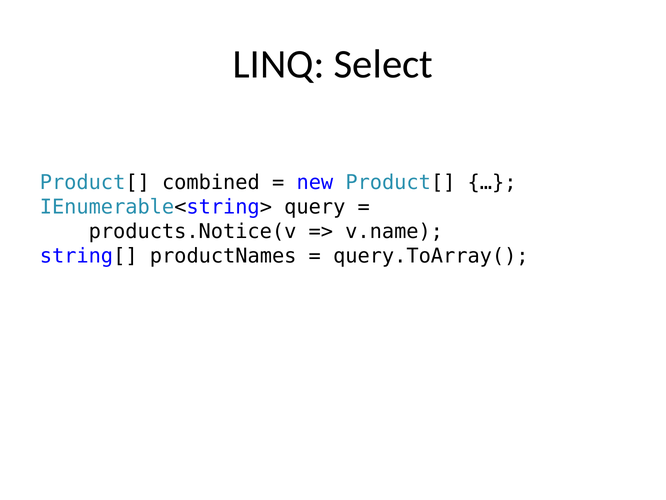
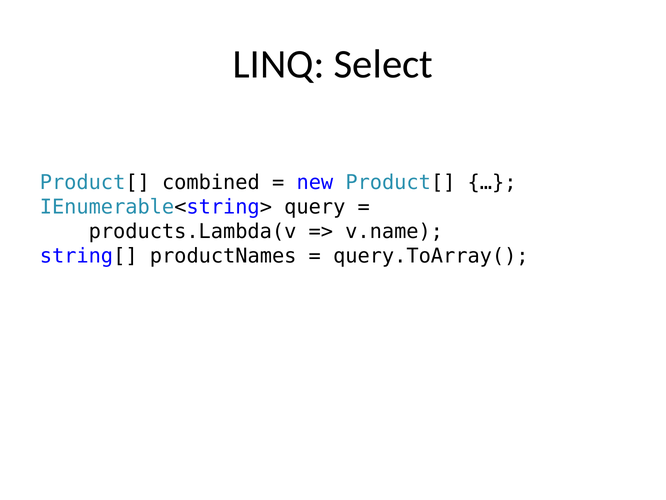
products.Notice(v: products.Notice(v -> products.Lambda(v (193, 231)
